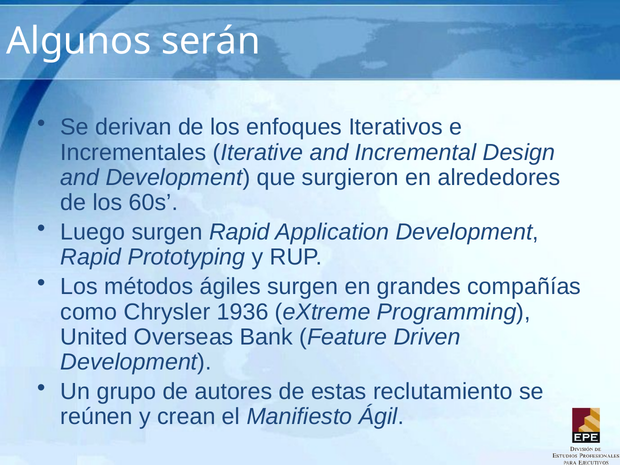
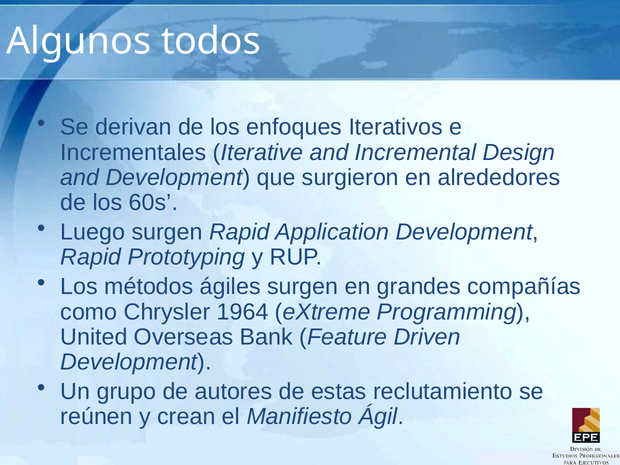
serán: serán -> todos (211, 41)
1936: 1936 -> 1964 (243, 312)
